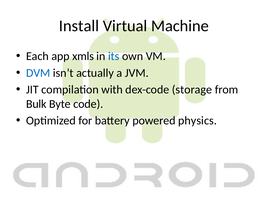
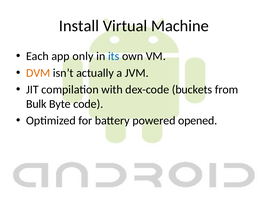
xmls: xmls -> only (83, 56)
DVM colour: blue -> orange (38, 73)
storage: storage -> buckets (192, 90)
physics: physics -> opened (198, 121)
